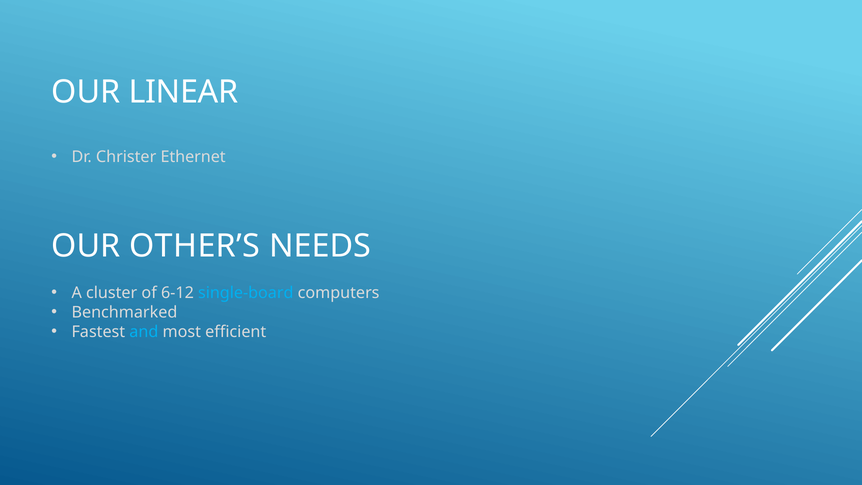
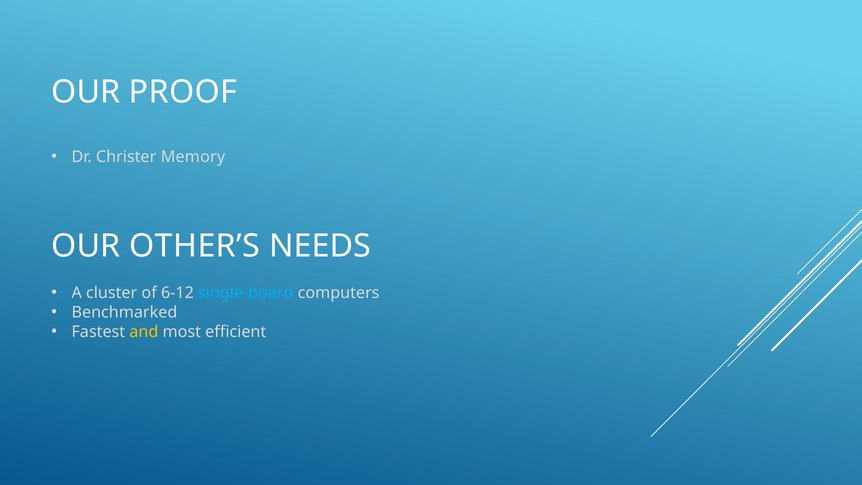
LINEAR: LINEAR -> PROOF (183, 92)
Ethernet: Ethernet -> Memory (193, 157)
and colour: light blue -> yellow (144, 332)
